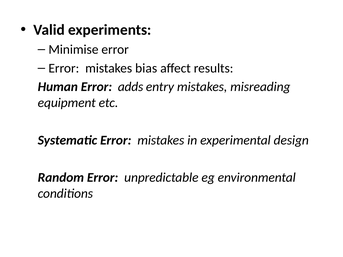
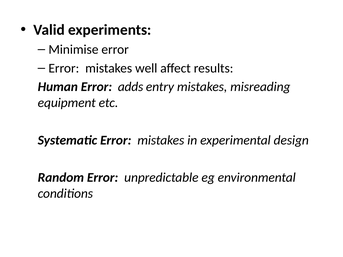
bias: bias -> well (146, 68)
